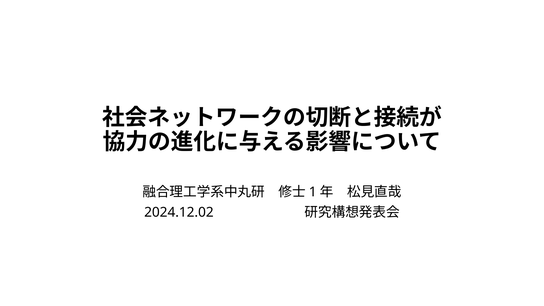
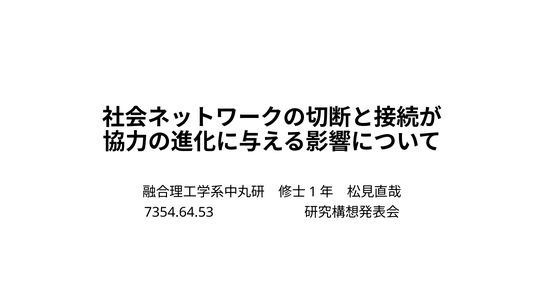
2024.12.02: 2024.12.02 -> 7354.64.53 (179, 212)
